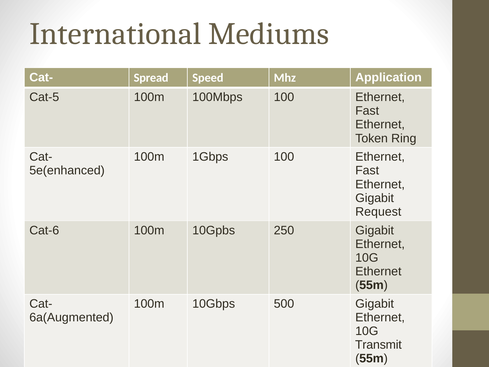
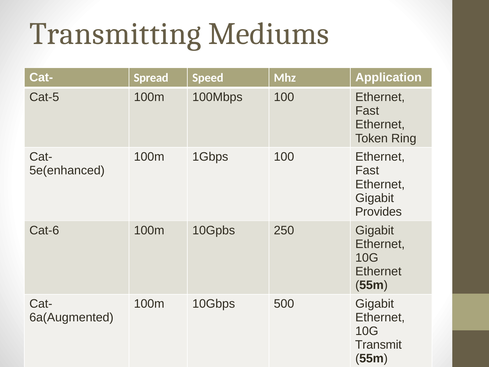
International: International -> Transmitting (115, 34)
Request: Request -> Provides (378, 212)
